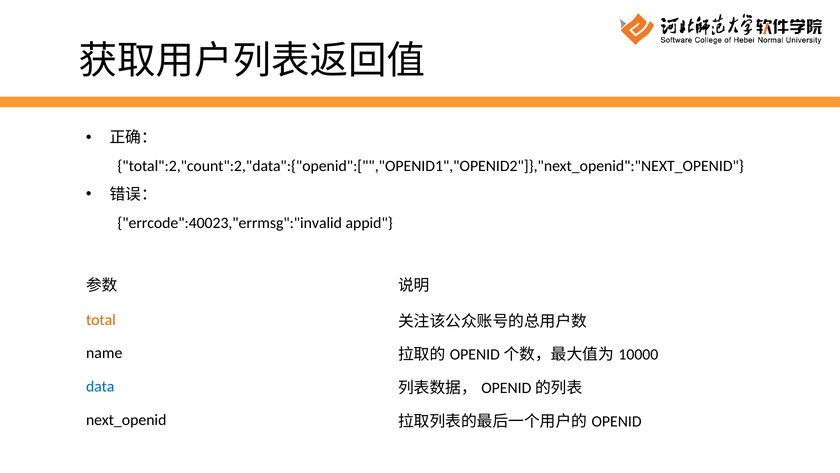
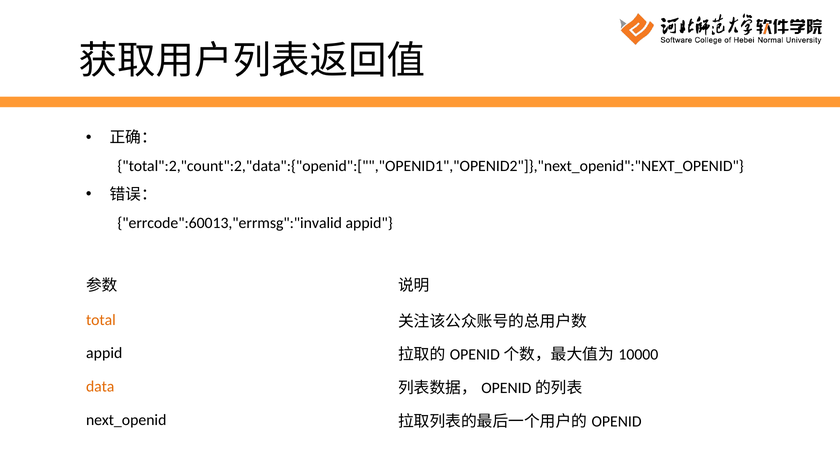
errcode":40023,"errmsg":"invalid: errcode":40023,"errmsg":"invalid -> errcode":60013,"errmsg":"invalid (230, 223)
name: name -> appid (104, 353)
data colour: blue -> orange (100, 386)
